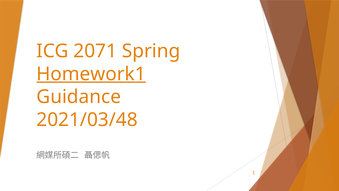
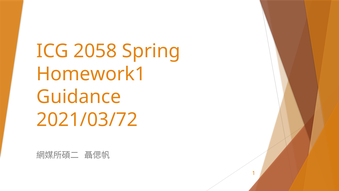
2071: 2071 -> 2058 (95, 51)
Homework1 underline: present -> none (91, 74)
2021/03/48: 2021/03/48 -> 2021/03/72 (87, 120)
